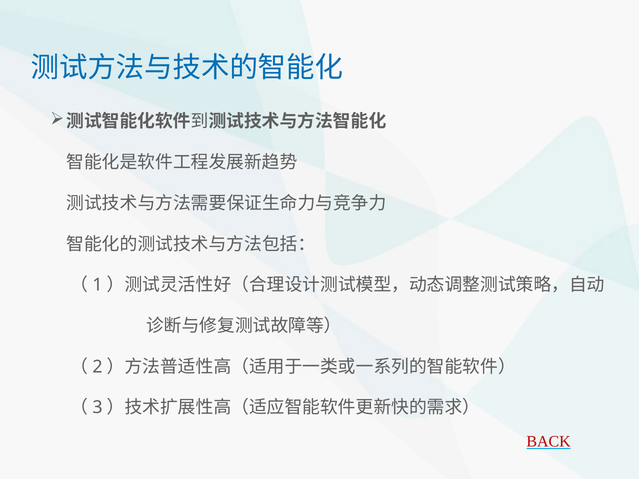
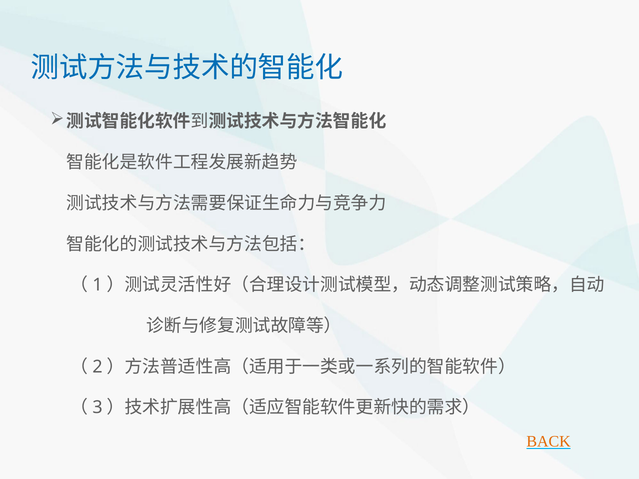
BACK colour: red -> orange (549, 442)
